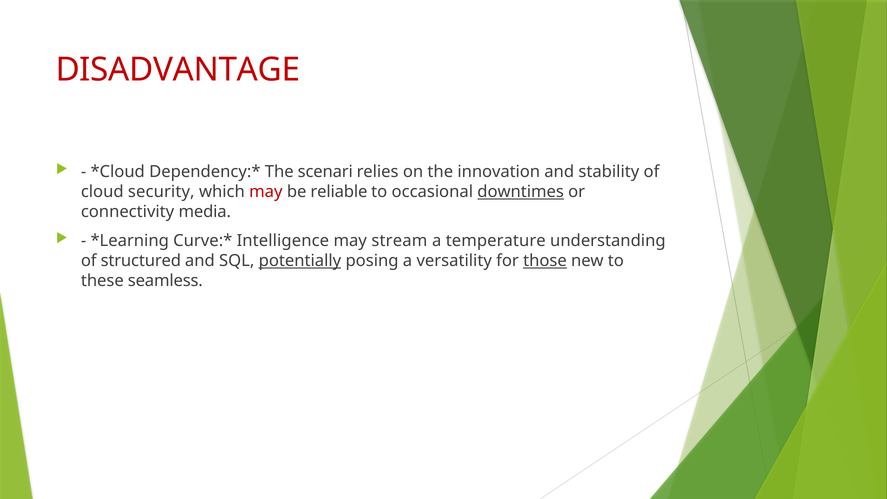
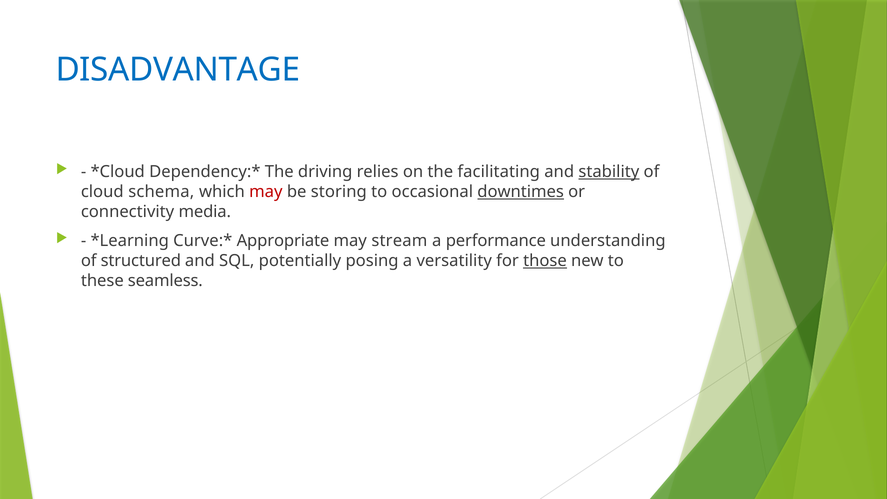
DISADVANTAGE colour: red -> blue (178, 70)
scenari: scenari -> driving (325, 172)
innovation: innovation -> facilitating (499, 172)
stability underline: none -> present (609, 172)
security: security -> schema (161, 192)
reliable: reliable -> storing (339, 192)
Intelligence: Intelligence -> Appropriate (283, 241)
temperature: temperature -> performance (496, 241)
potentially underline: present -> none (300, 261)
